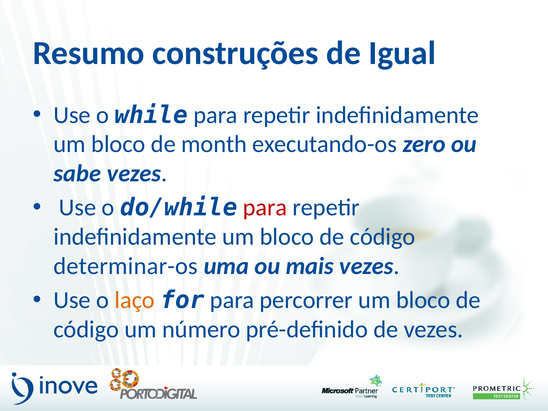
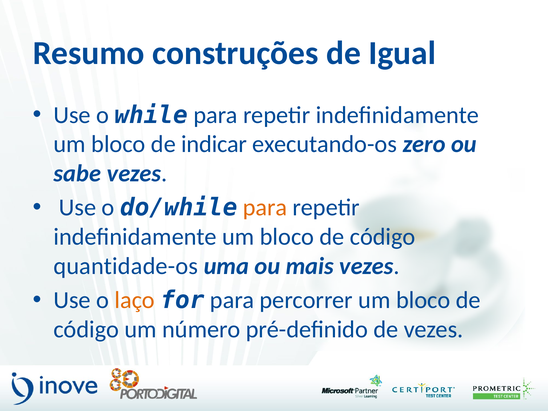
month: month -> indicar (214, 144)
para colour: red -> orange (265, 208)
determinar-os: determinar-os -> quantidade-os (126, 266)
